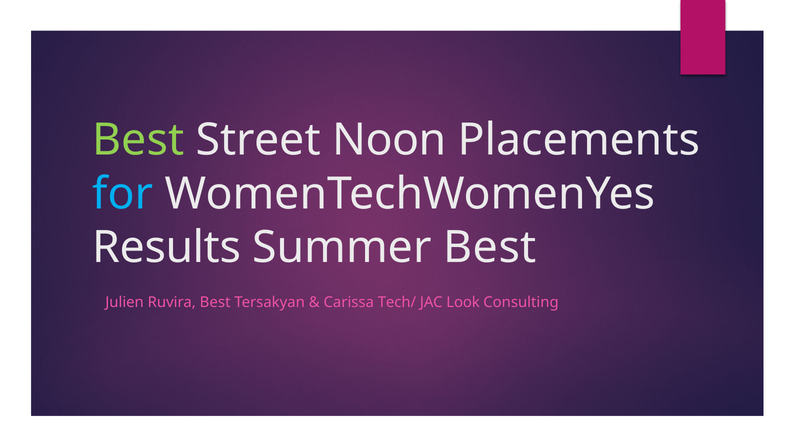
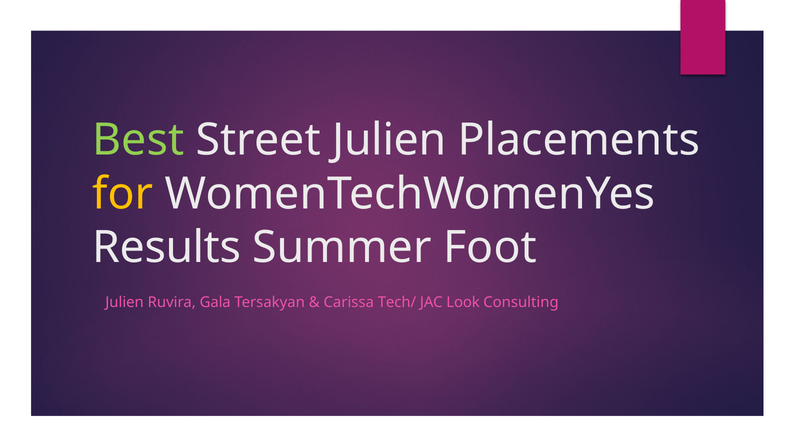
Street Noon: Noon -> Julien (389, 140)
for colour: light blue -> yellow (123, 194)
Summer Best: Best -> Foot (490, 248)
Ruvira Best: Best -> Gala (215, 302)
